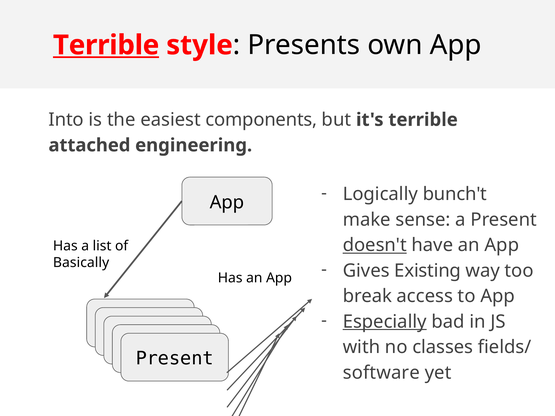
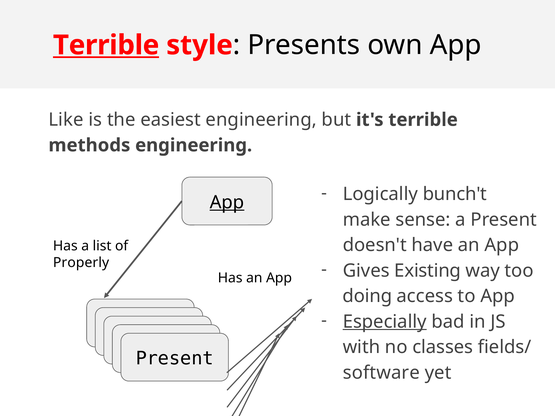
Into: Into -> Like (66, 120)
easiest components: components -> engineering (261, 120)
attached: attached -> methods (89, 145)
App underline: none -> present (227, 202)
doesn't underline: present -> none (375, 245)
Basically: Basically -> Properly (81, 263)
break: break -> doing (367, 296)
